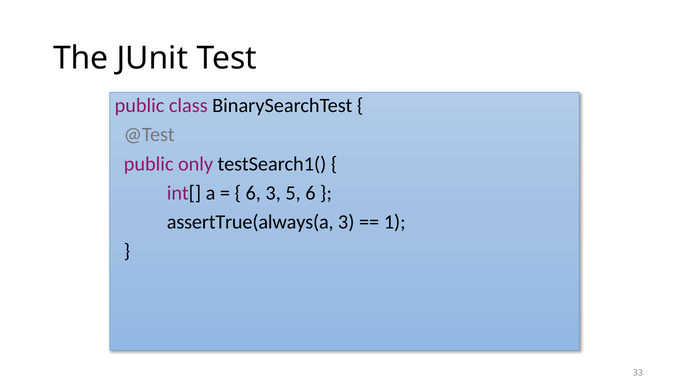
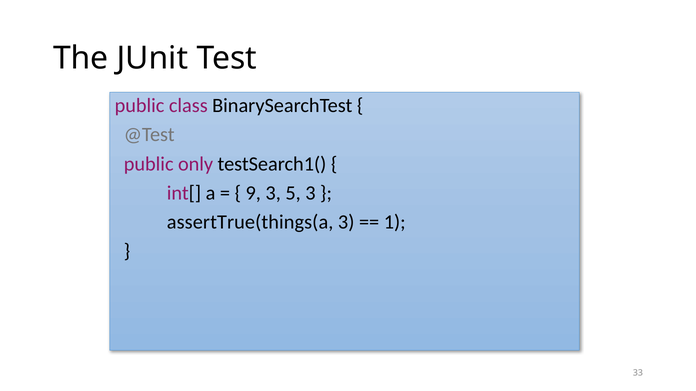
6: 6 -> 9 (253, 193)
5 6: 6 -> 3 (310, 193)
assertTrue(always(a: assertTrue(always(a -> assertTrue(things(a (250, 222)
